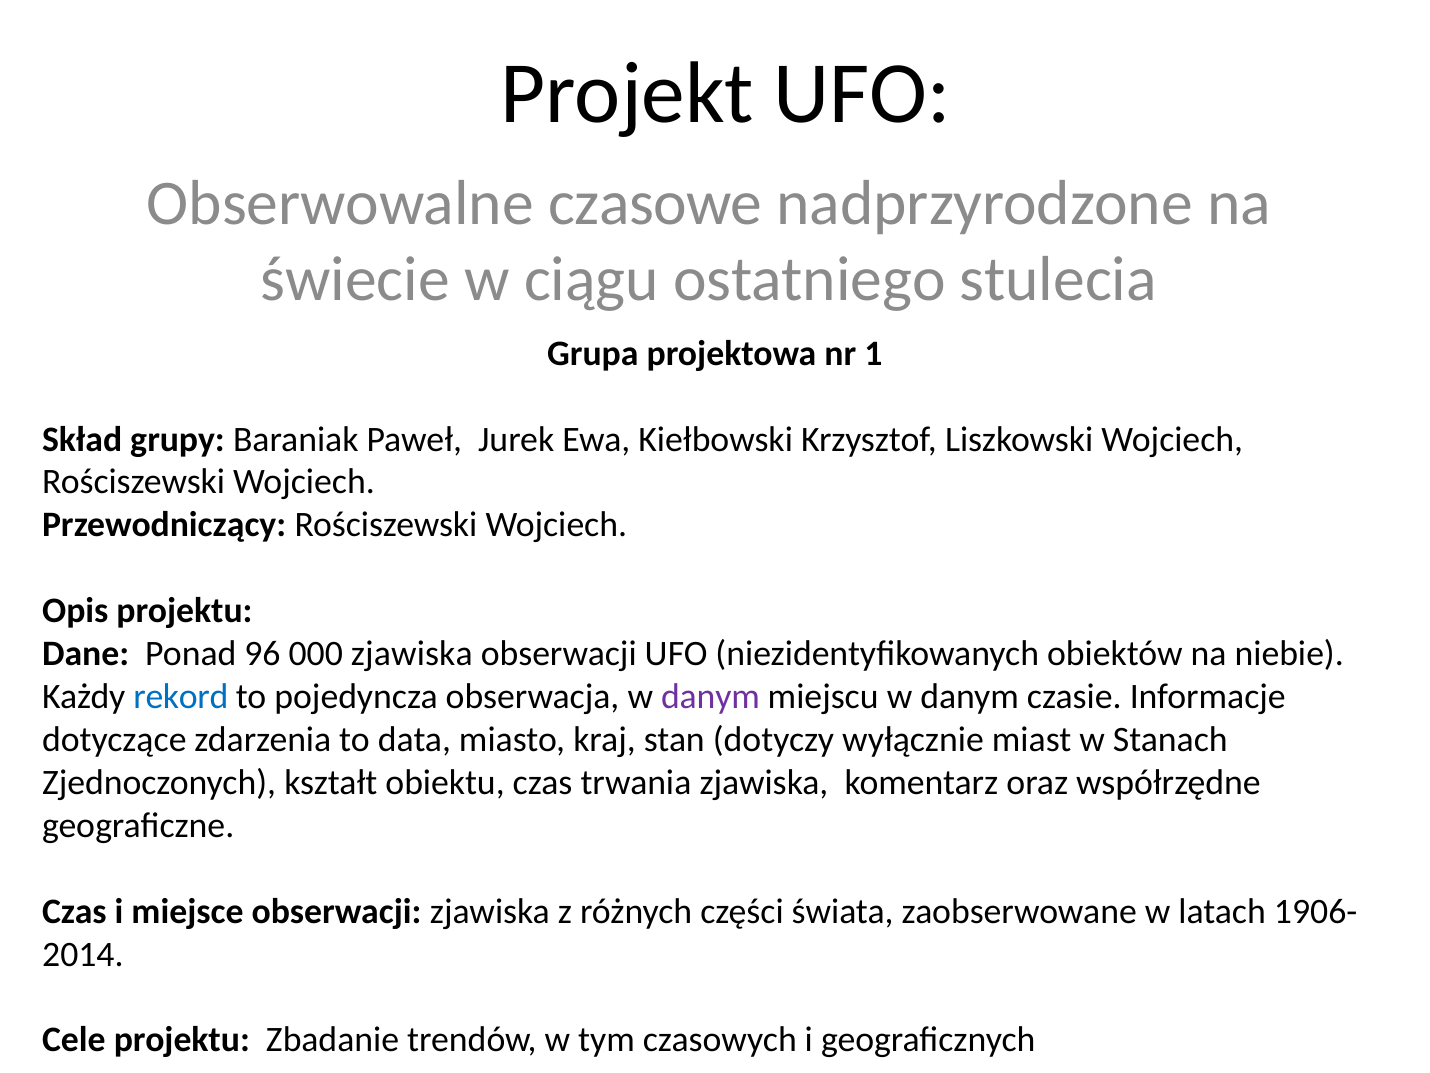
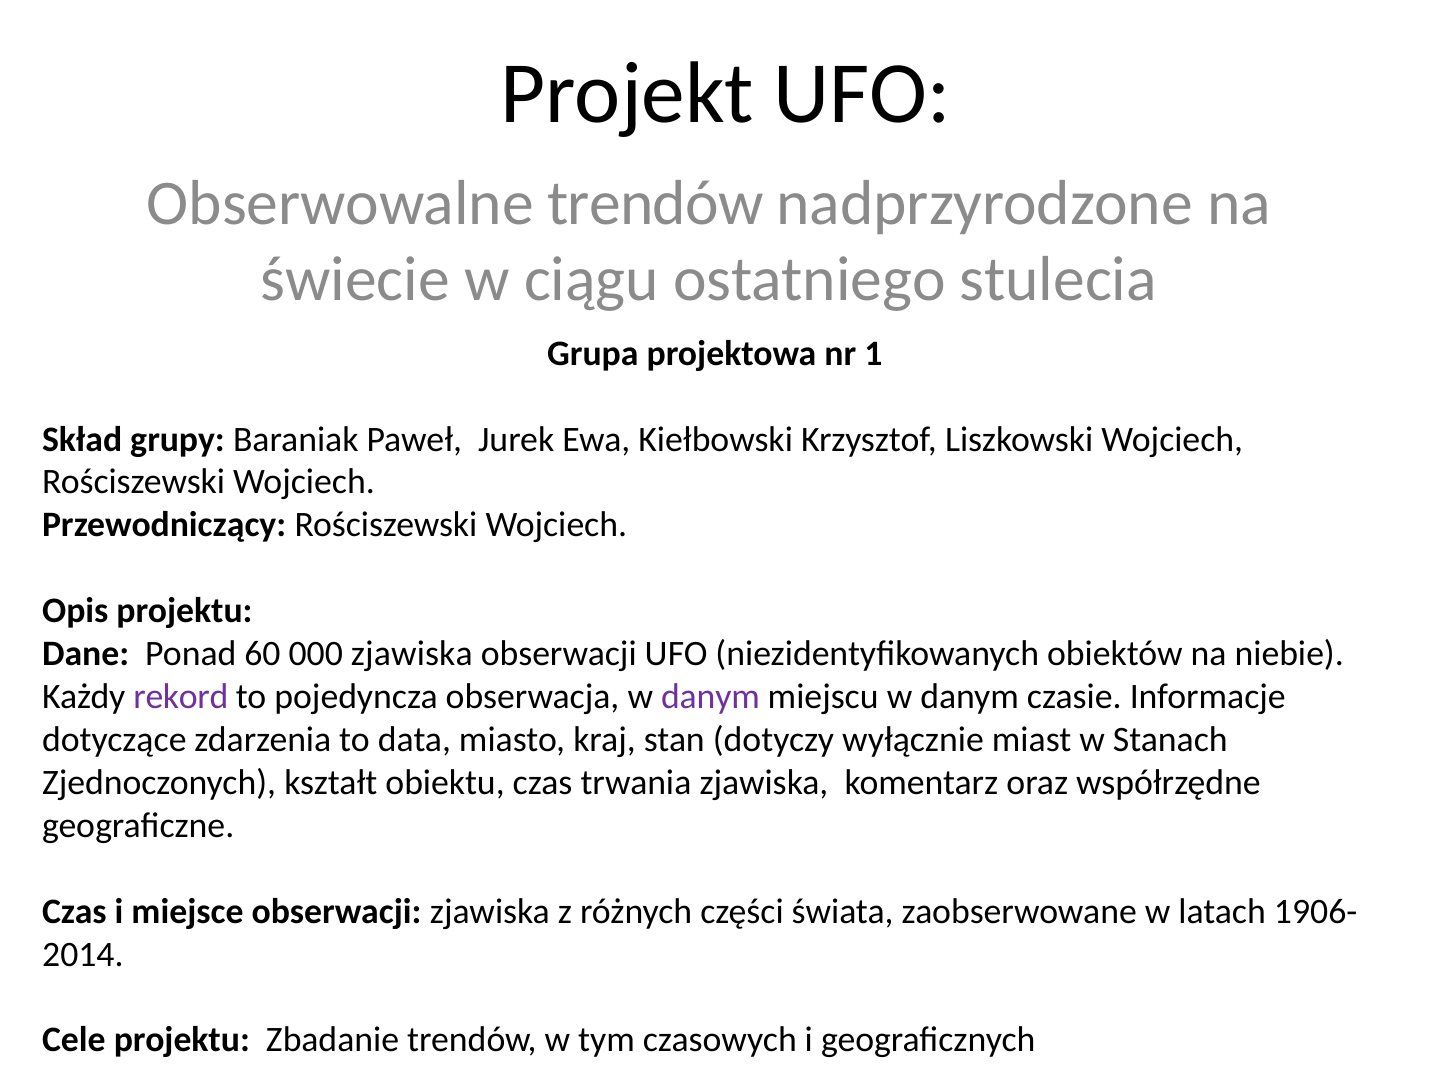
Obserwowalne czasowe: czasowe -> trendów (656, 203)
96: 96 -> 60 (262, 654)
rekord colour: blue -> purple (181, 696)
